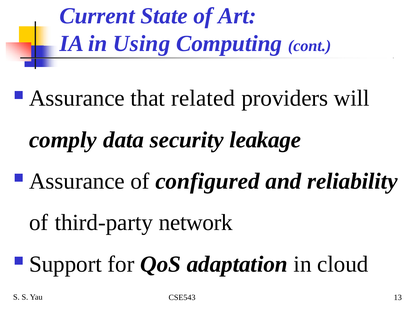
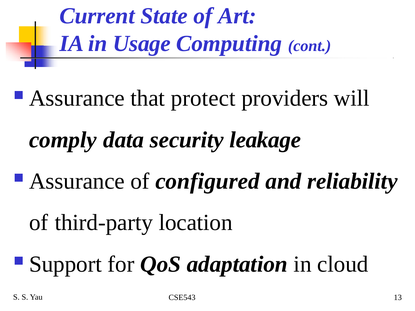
Using: Using -> Usage (142, 44)
related: related -> protect (203, 98)
network: network -> location (196, 223)
